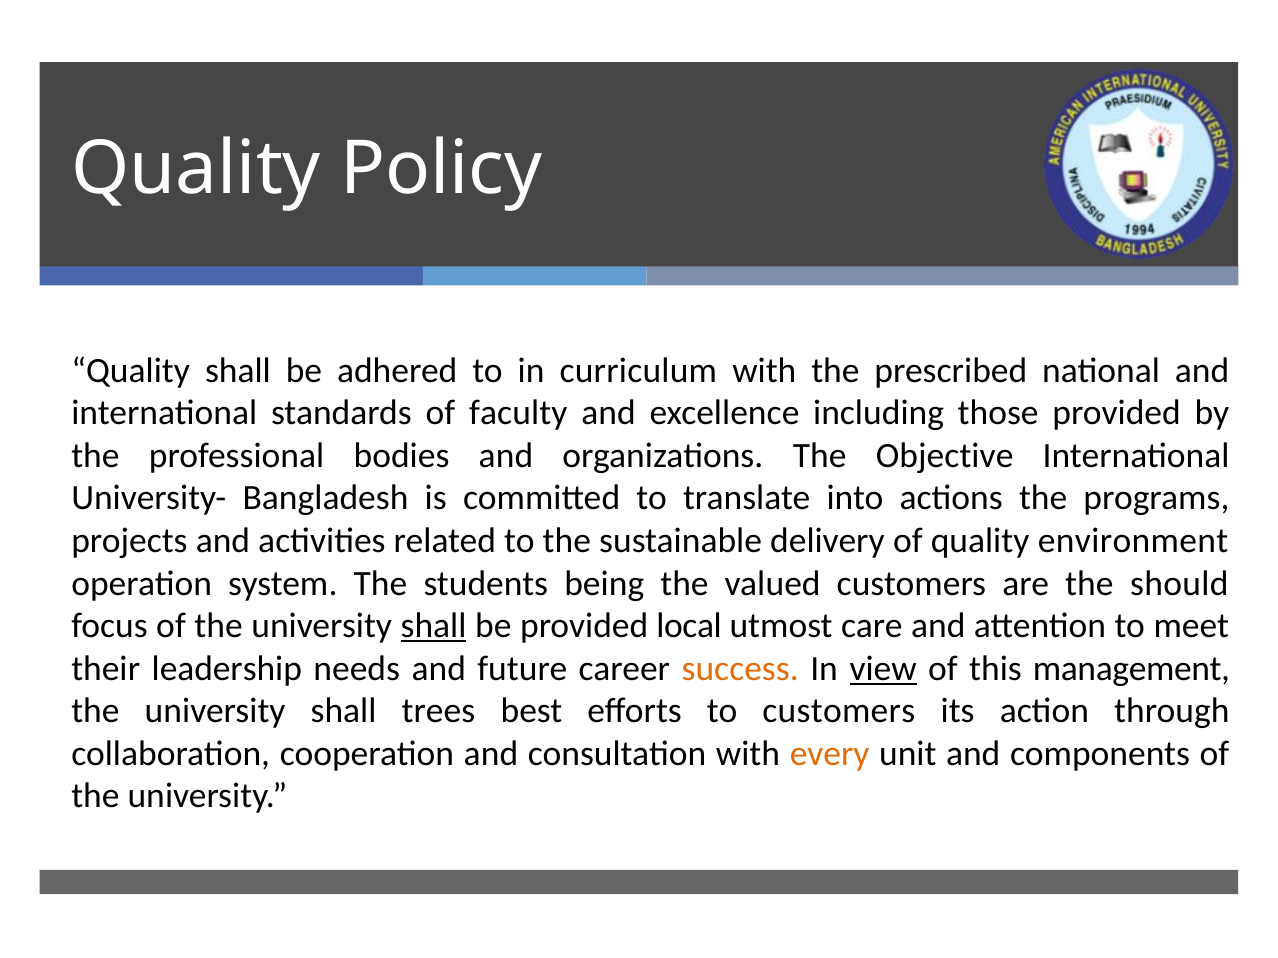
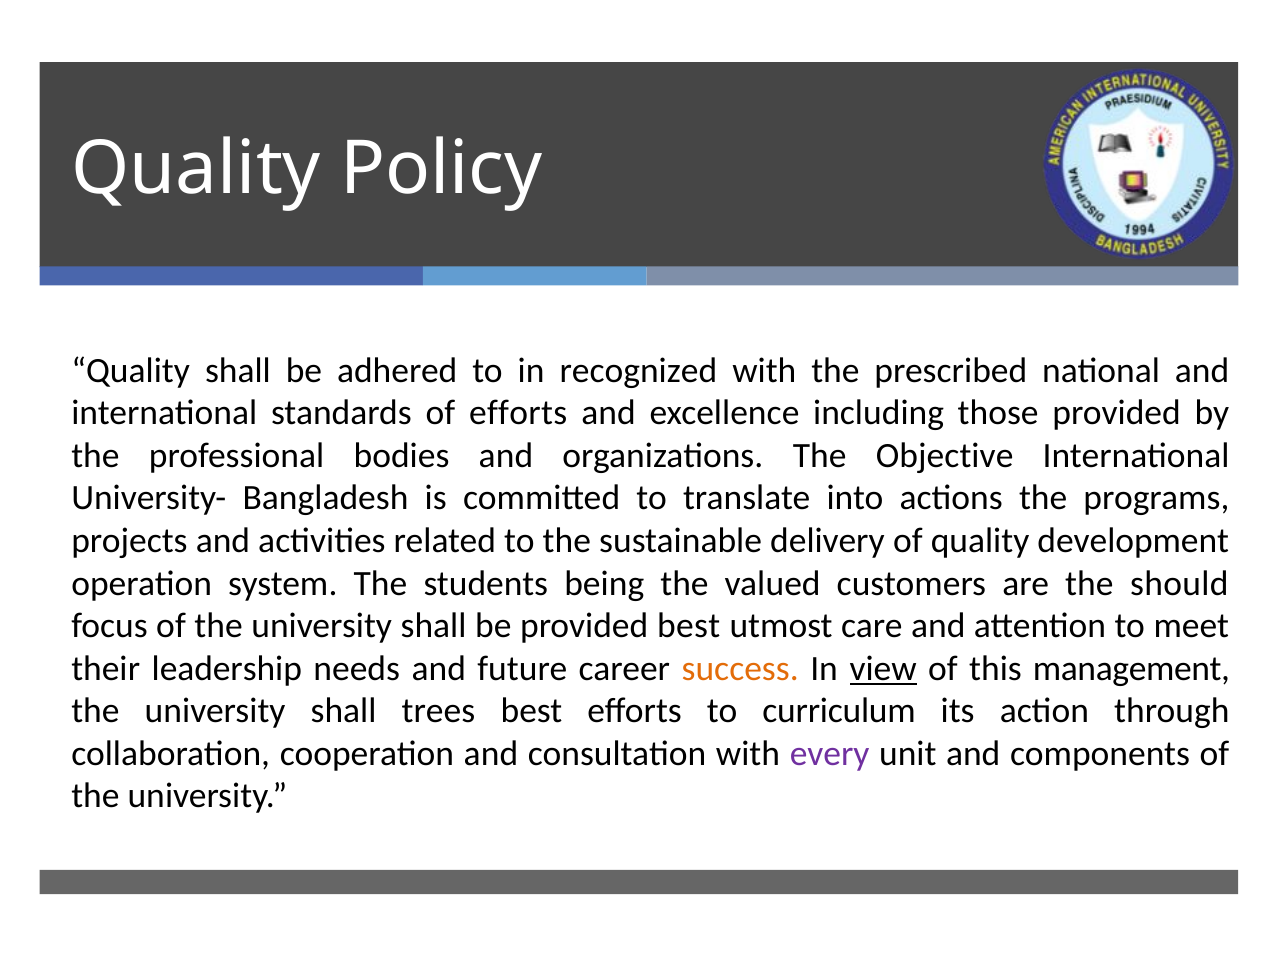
curriculum: curriculum -> recognized (638, 371)
of faculty: faculty -> efforts (518, 413)
environment: environment -> development (1133, 541)
shall underline: present -> none (434, 626)
provided local: local -> best (689, 626)
to customers: customers -> curriculum (839, 711)
every colour: orange -> purple (830, 754)
